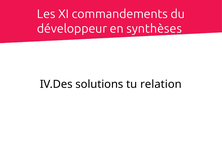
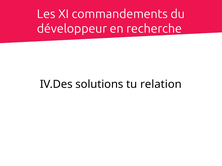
synthèses: synthèses -> recherche (154, 29)
